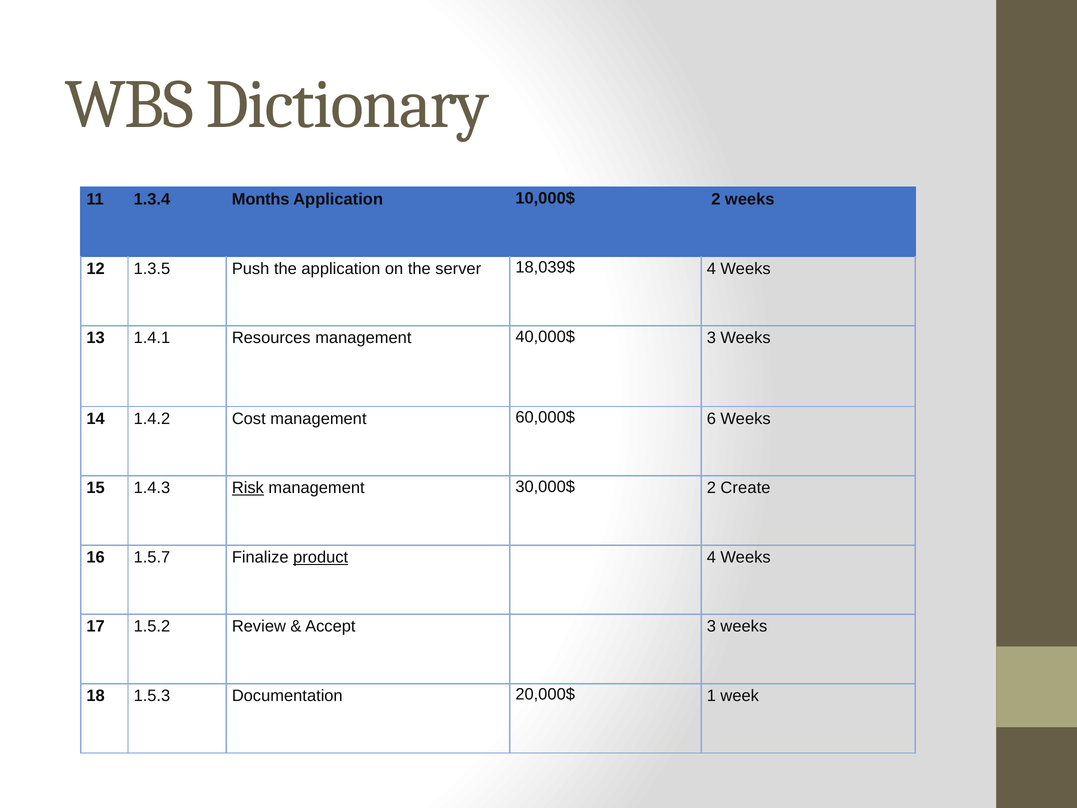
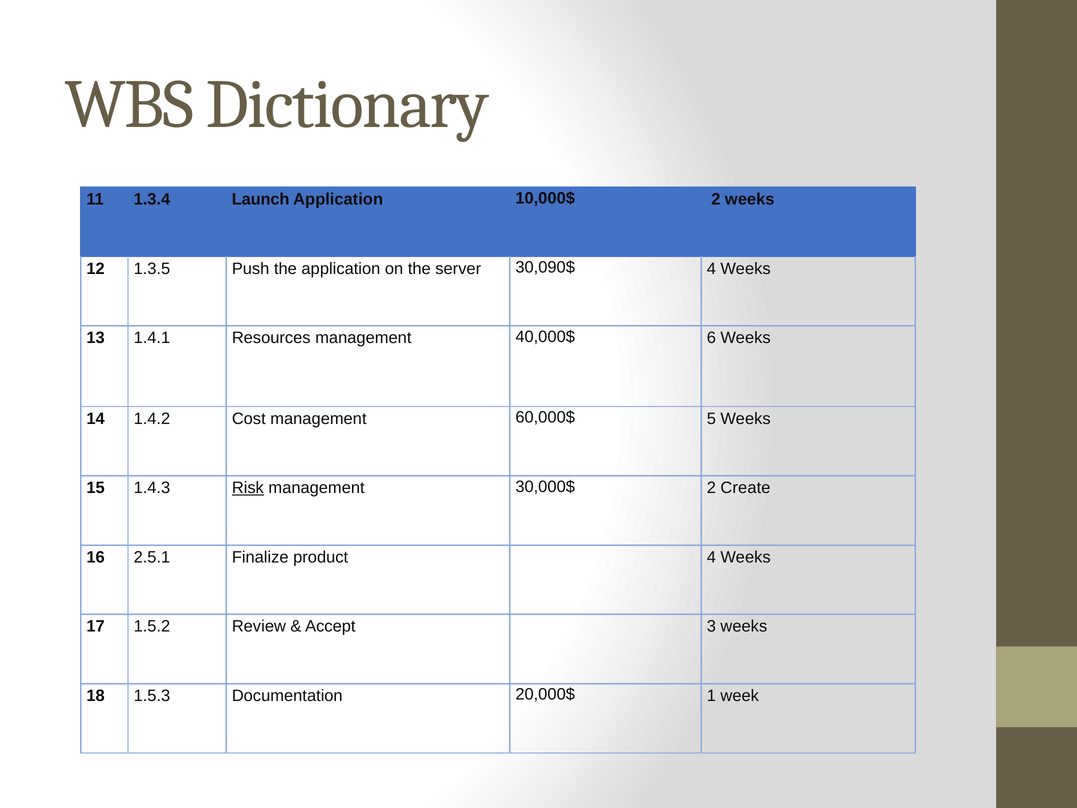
Months: Months -> Launch (261, 199)
18,039$: 18,039$ -> 30,090$ (545, 267)
40,000$ 3: 3 -> 6 (711, 338)
6: 6 -> 5 (711, 419)
1.5.7: 1.5.7 -> 2.5.1 (152, 557)
product underline: present -> none (321, 557)
